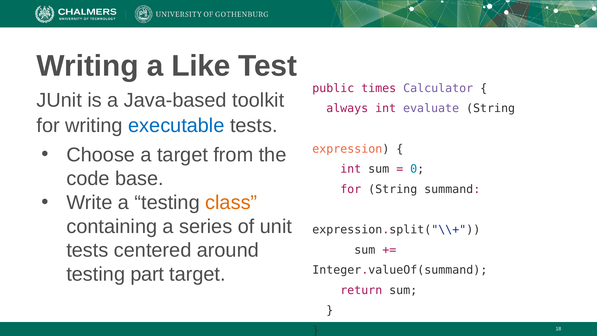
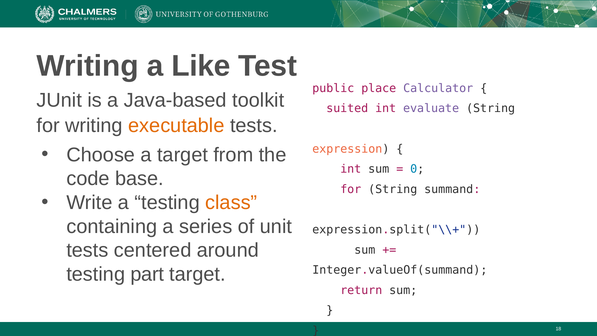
times: times -> place (379, 88)
always: always -> suited (347, 108)
executable colour: blue -> orange (176, 126)
